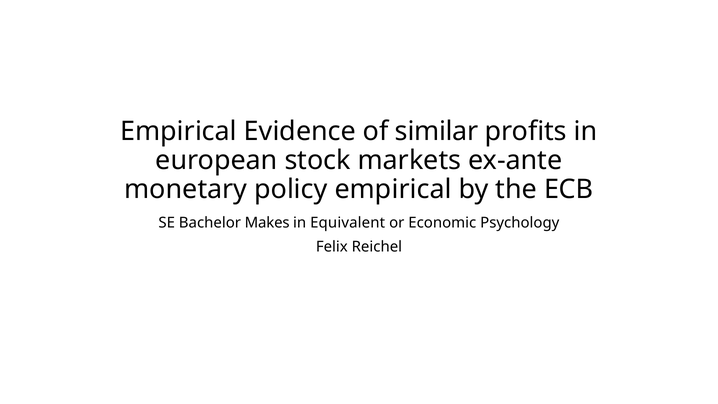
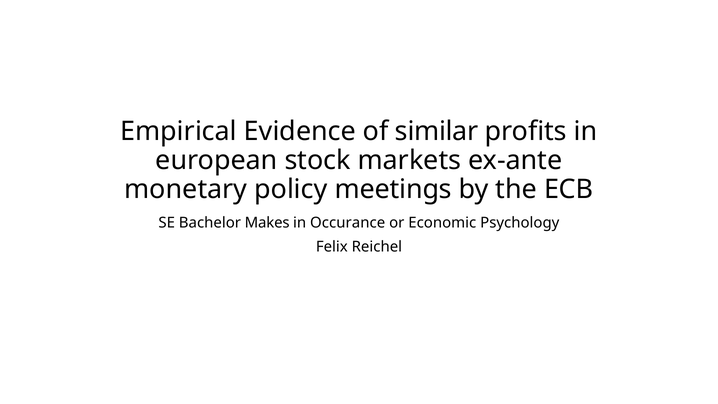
policy empirical: empirical -> meetings (393, 189)
Equivalent: Equivalent -> Occurance (348, 223)
